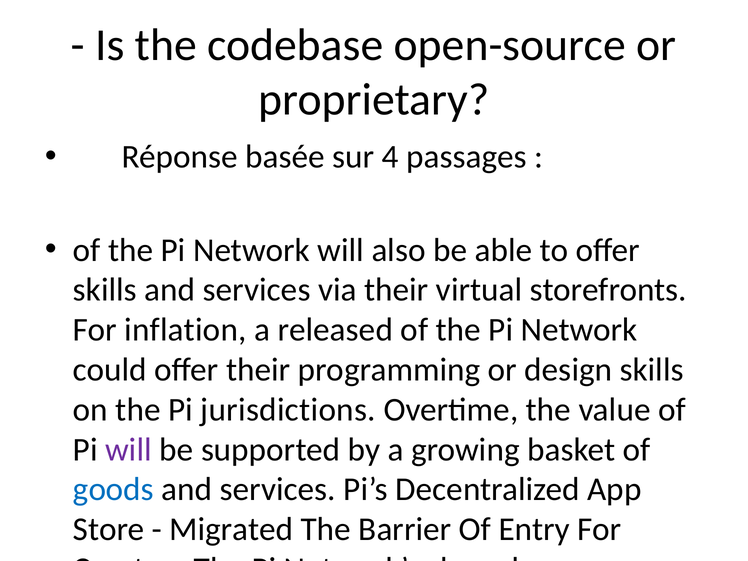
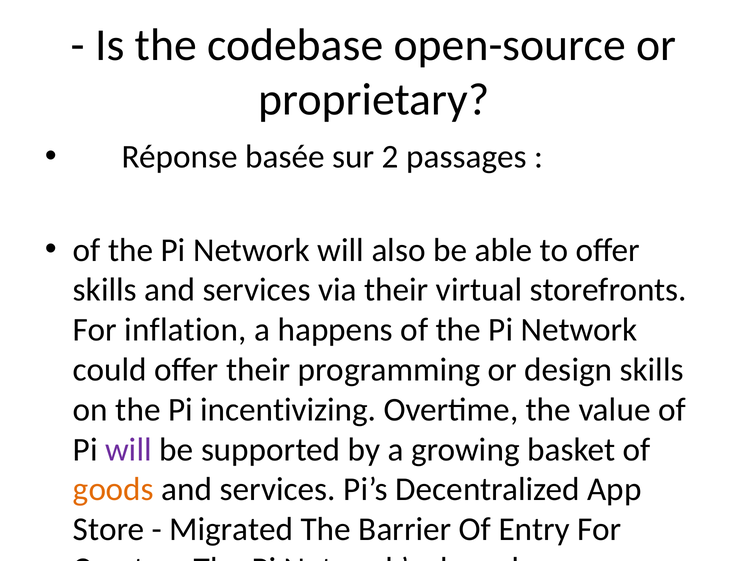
4: 4 -> 2 (390, 157)
a released: released -> happens (335, 330)
jurisdictions: jurisdictions -> incentivizing (288, 410)
goods colour: blue -> orange (113, 489)
